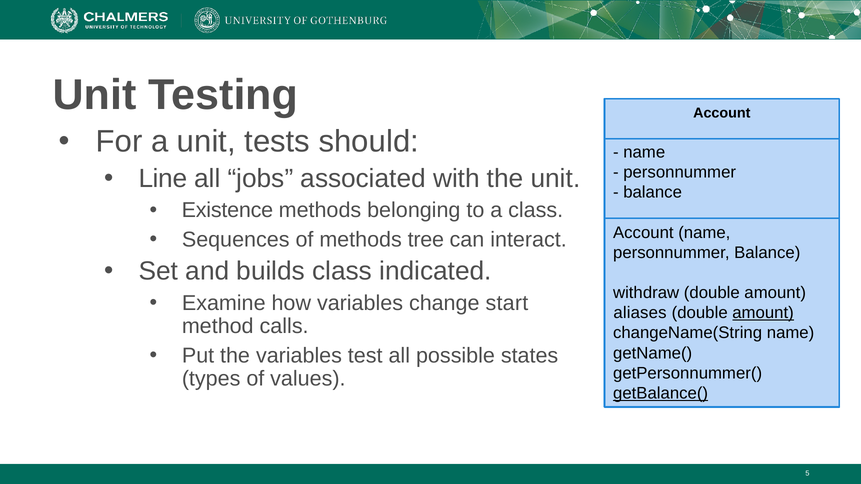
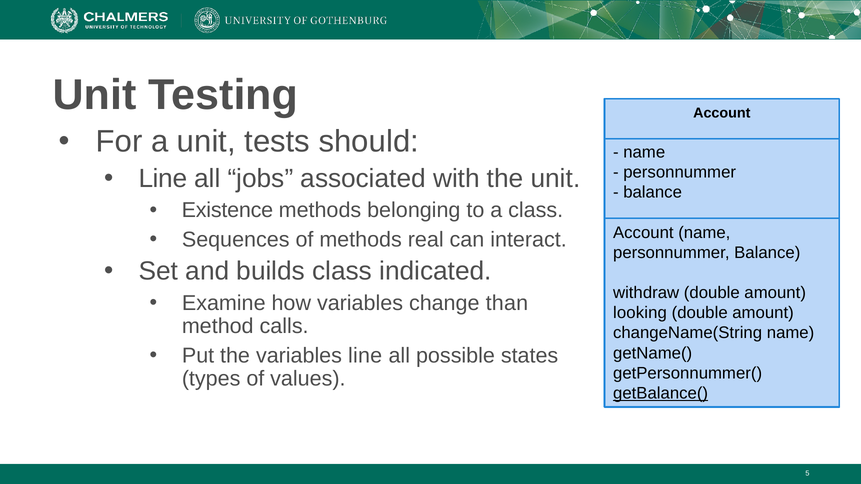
tree: tree -> real (426, 240)
start: start -> than (507, 303)
aliases: aliases -> looking (640, 313)
amount underline: present -> none (763, 313)
variables test: test -> line (365, 356)
